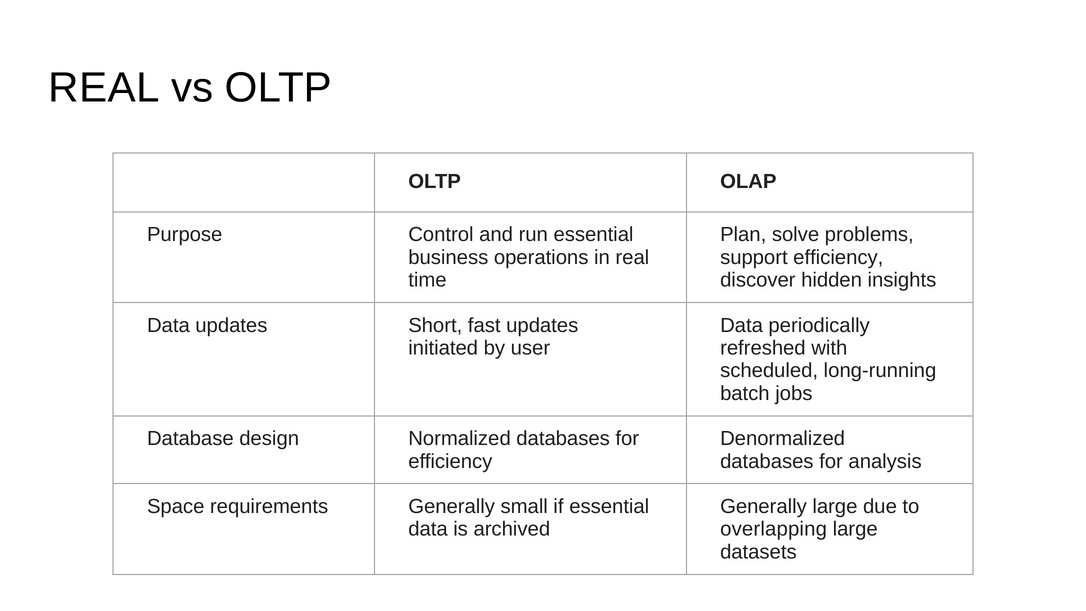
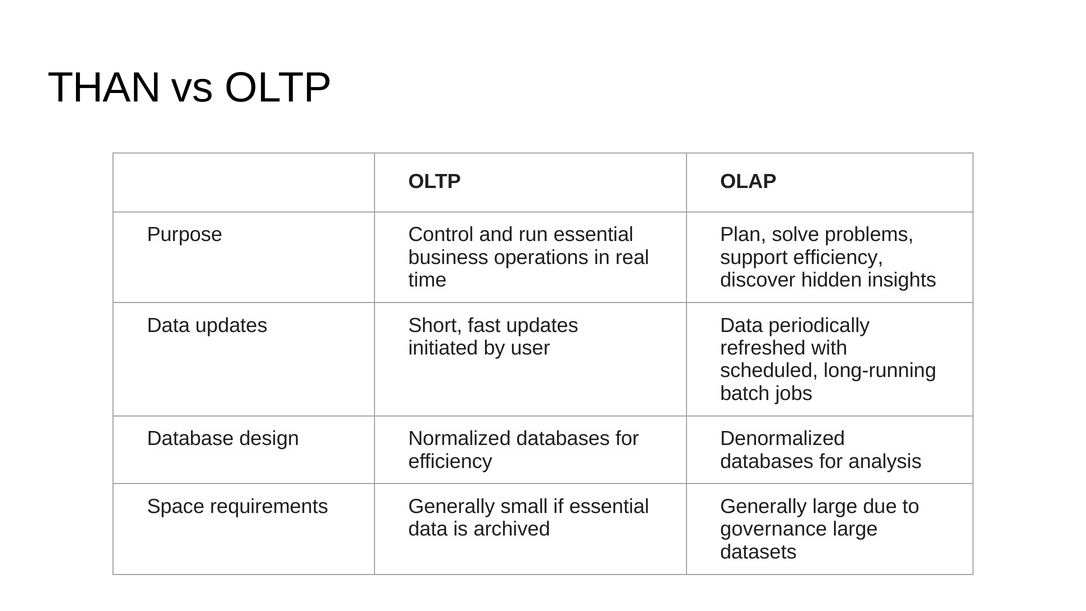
REAL: REAL -> THAN (104, 88)
overlapping: overlapping -> governance (774, 529)
